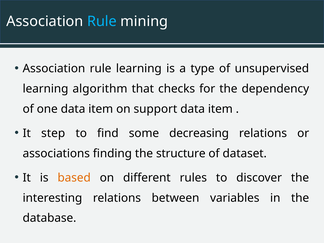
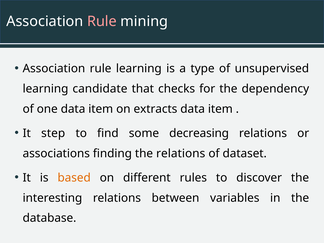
Rule colour: light blue -> pink (102, 21)
algorithm: algorithm -> candidate (100, 89)
support: support -> extracts (155, 109)
the structure: structure -> relations (181, 153)
